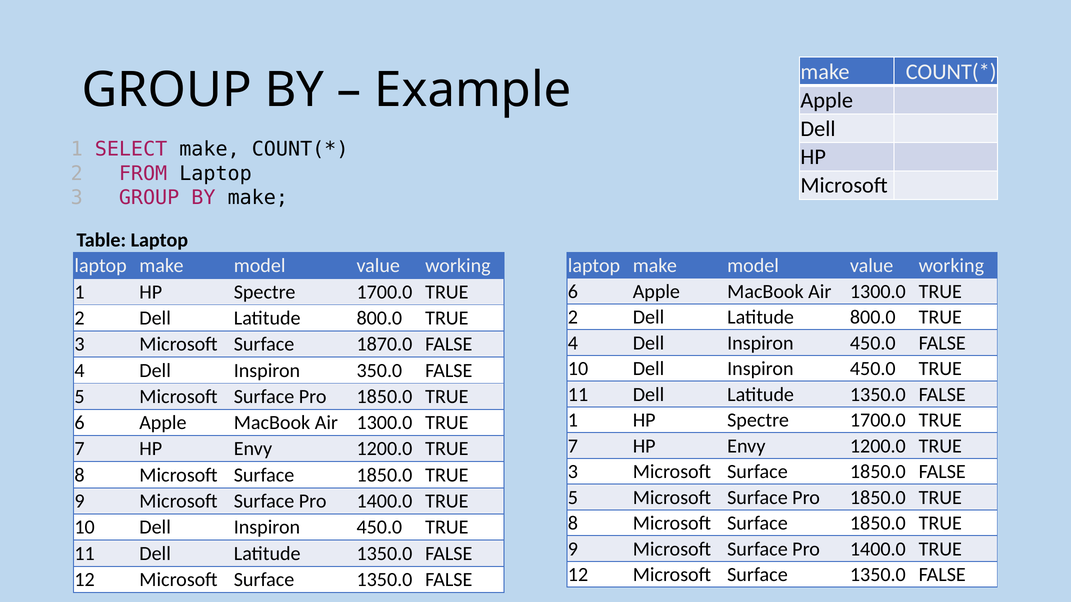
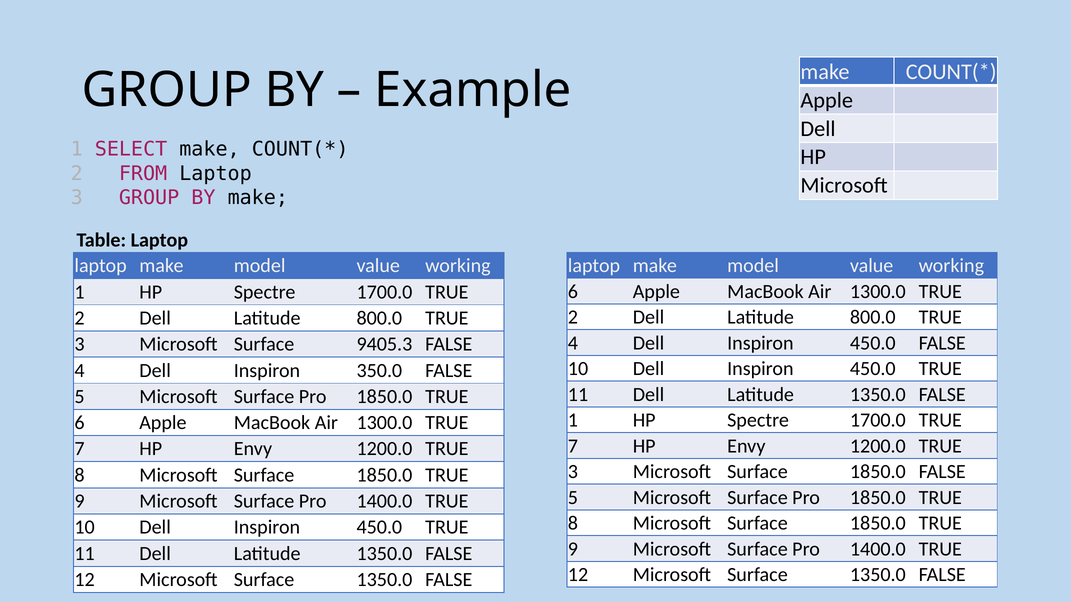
1870.0: 1870.0 -> 9405.3 (384, 344)
